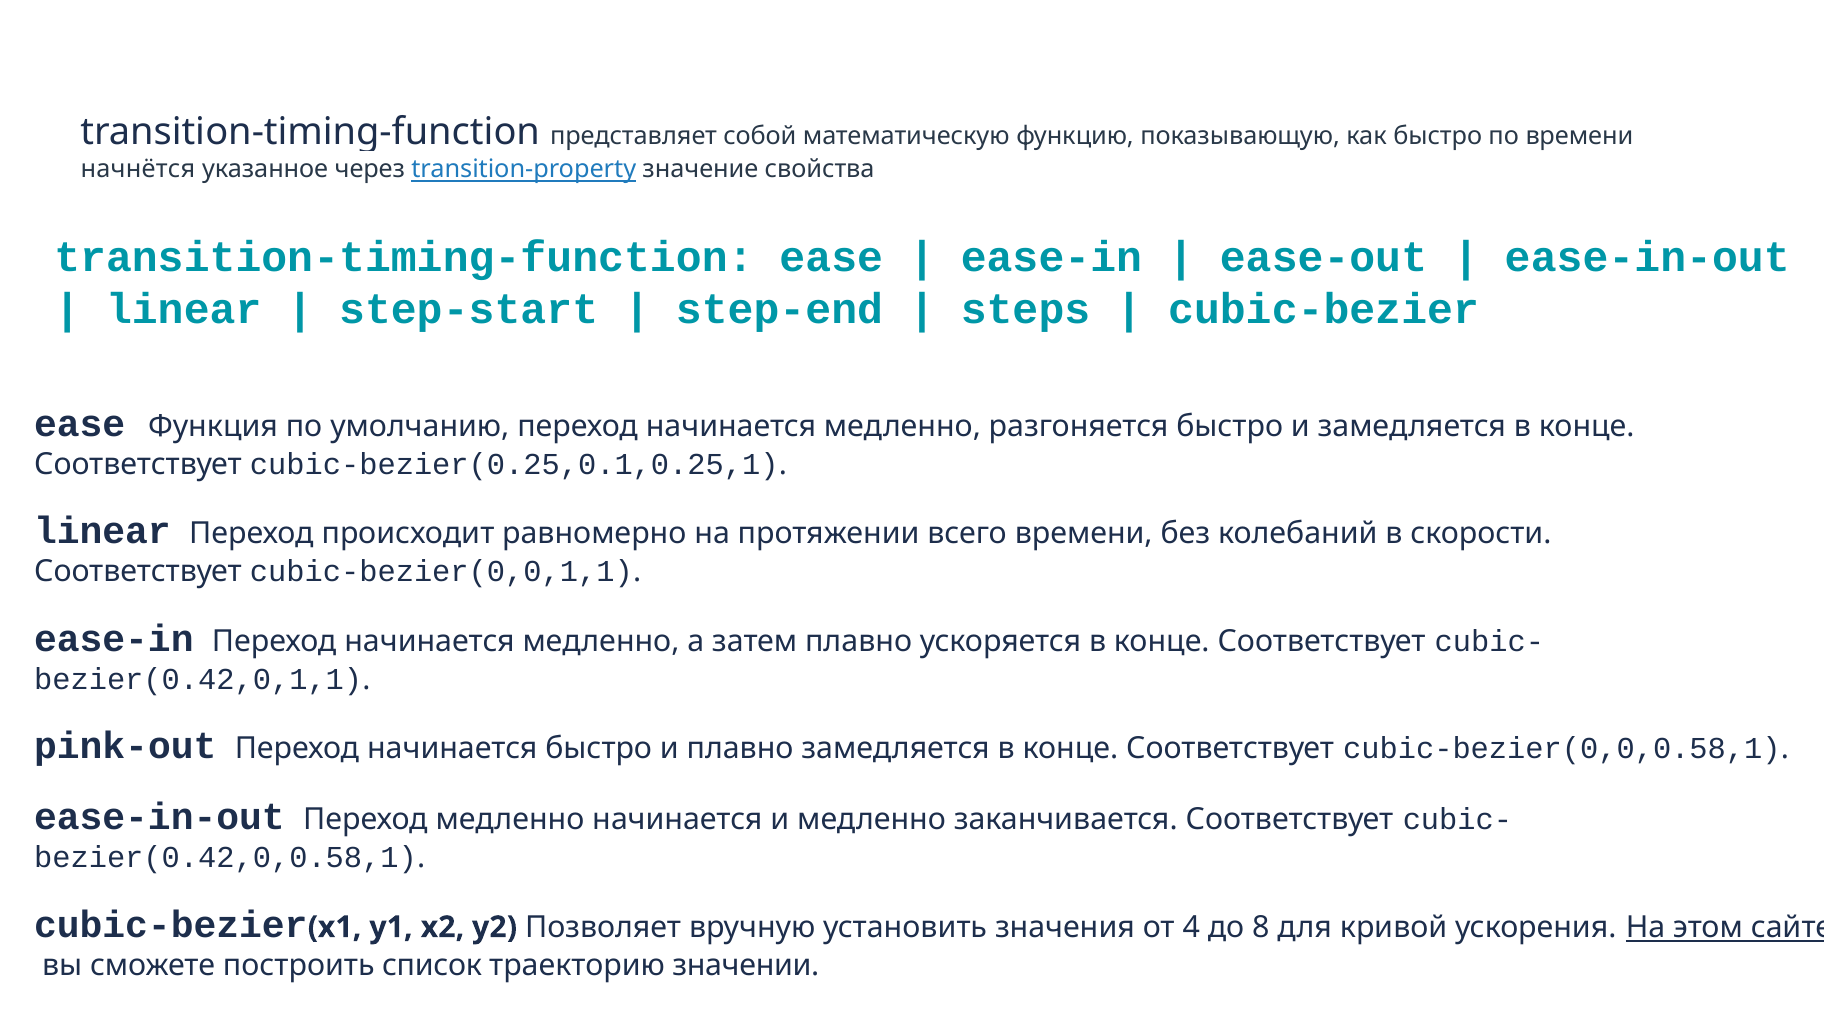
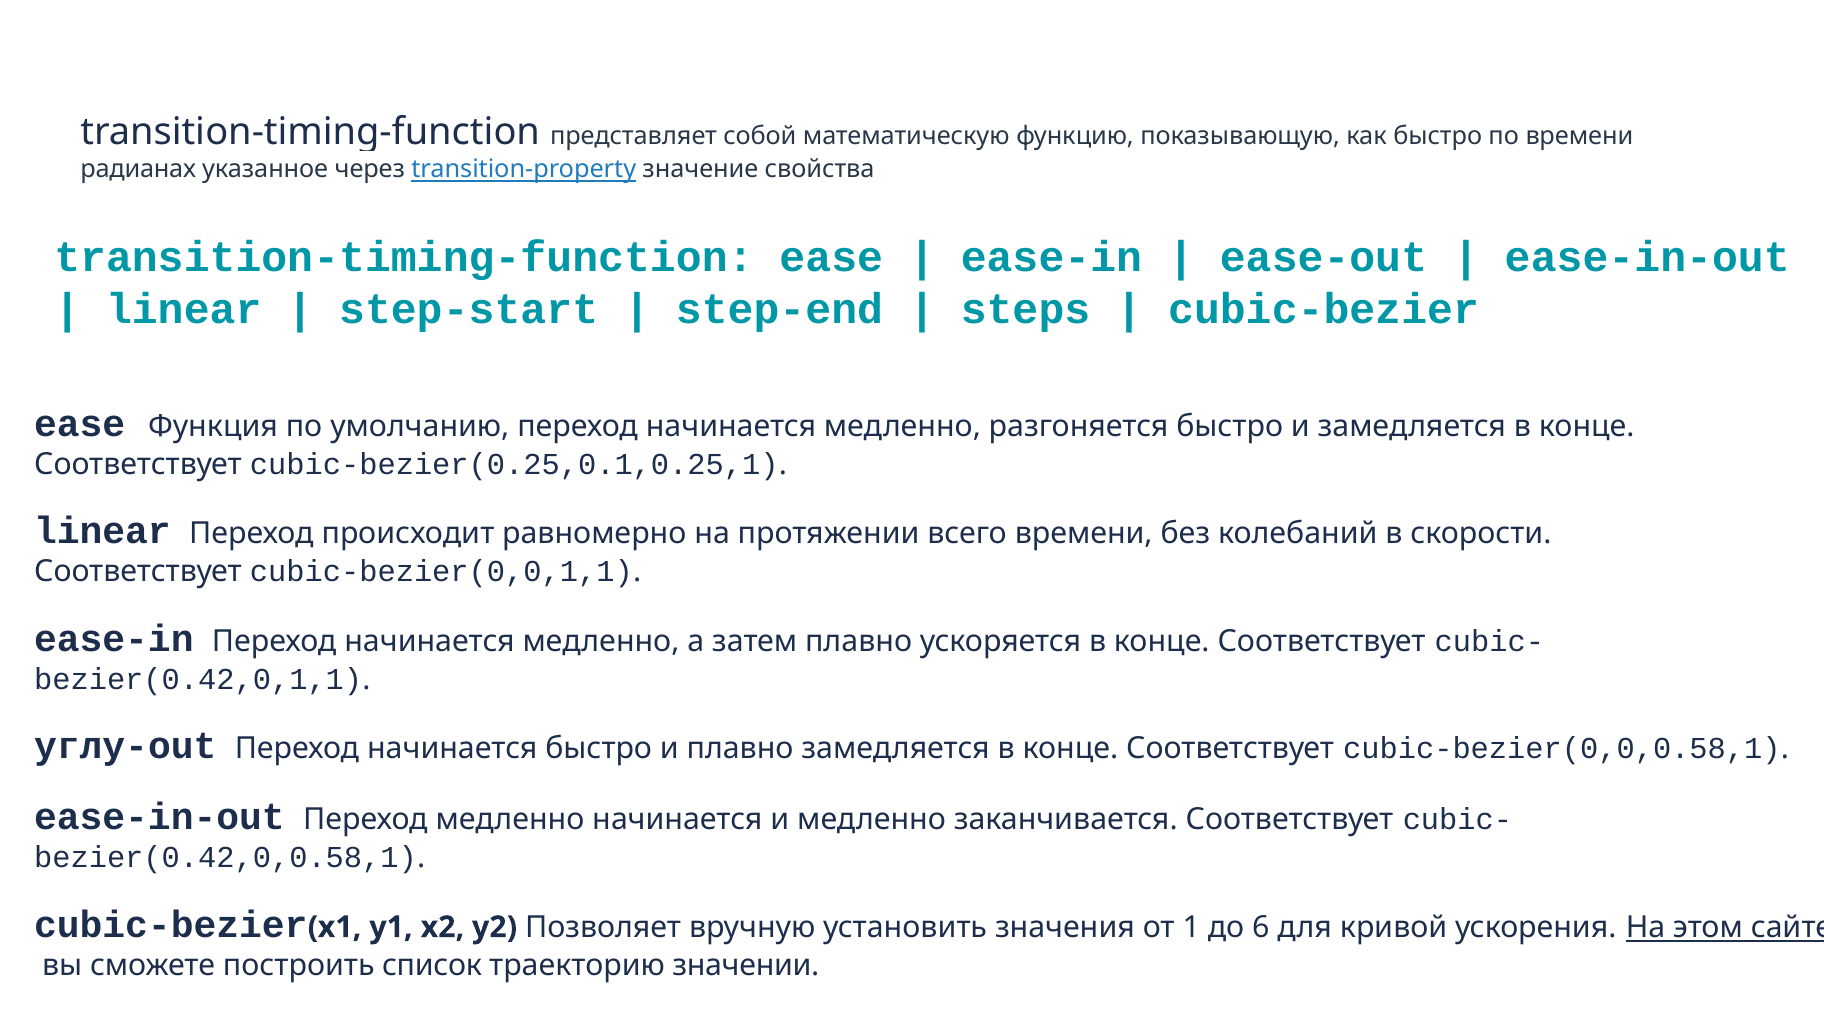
начнётся: начнётся -> радианах (138, 170)
pink-out: pink-out -> углу-out (125, 746)
4: 4 -> 1 (1191, 927)
8: 8 -> 6 (1261, 927)
